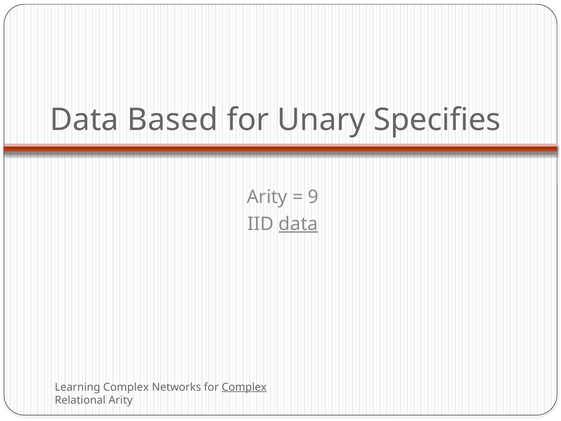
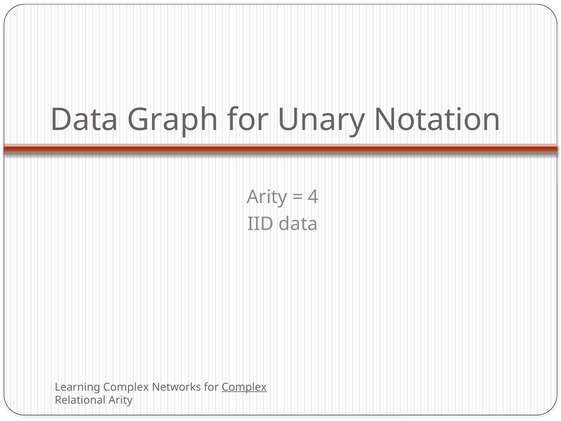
Based: Based -> Graph (173, 120)
Specifies: Specifies -> Notation (437, 120)
9: 9 -> 4 (313, 197)
data underline: present -> none (298, 224)
